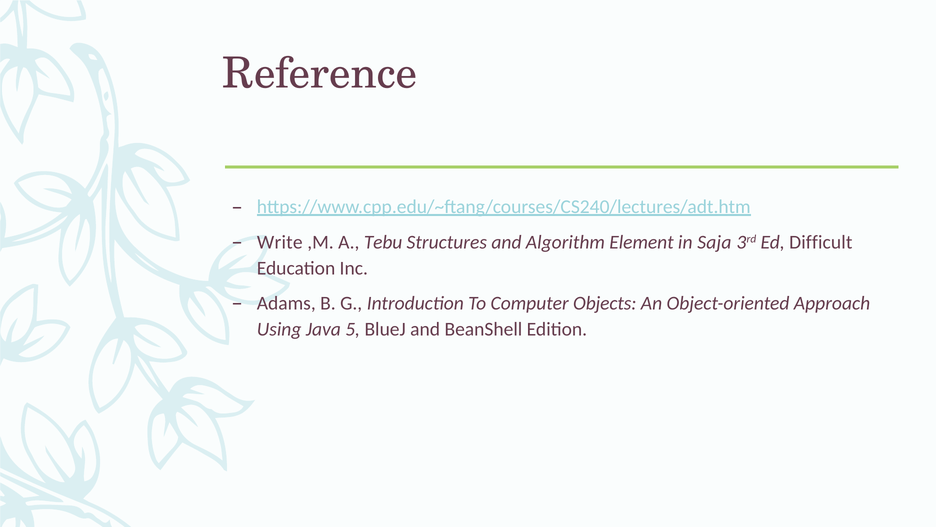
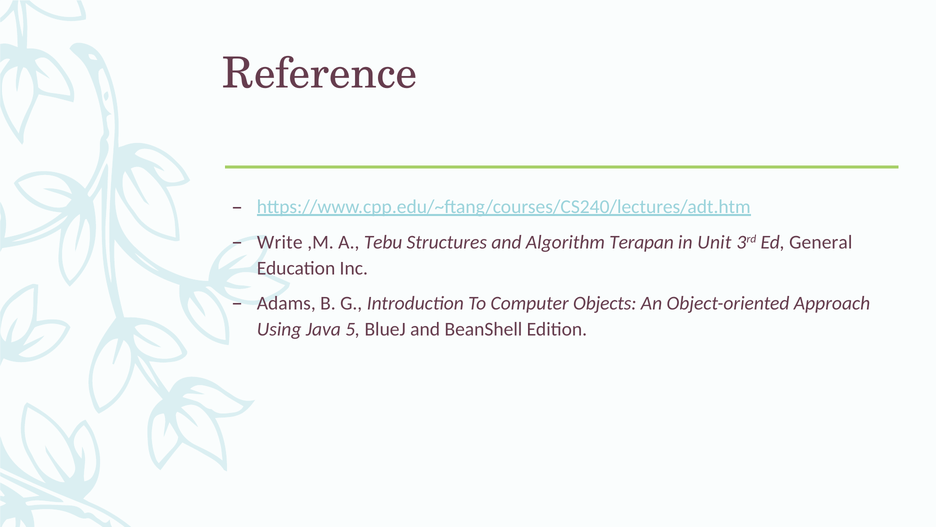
Element: Element -> Terapan (642, 242)
Saja: Saja -> Unit (714, 242)
Difficult: Difficult -> General (821, 242)
